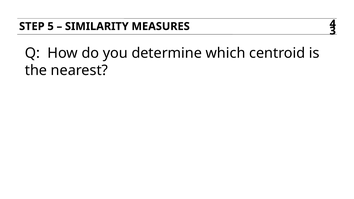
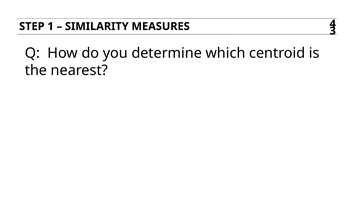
5: 5 -> 1 (51, 26)
